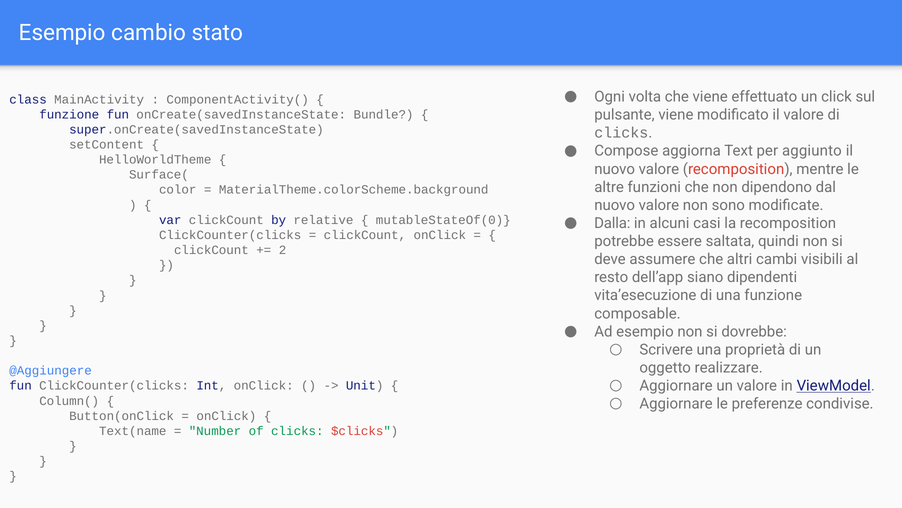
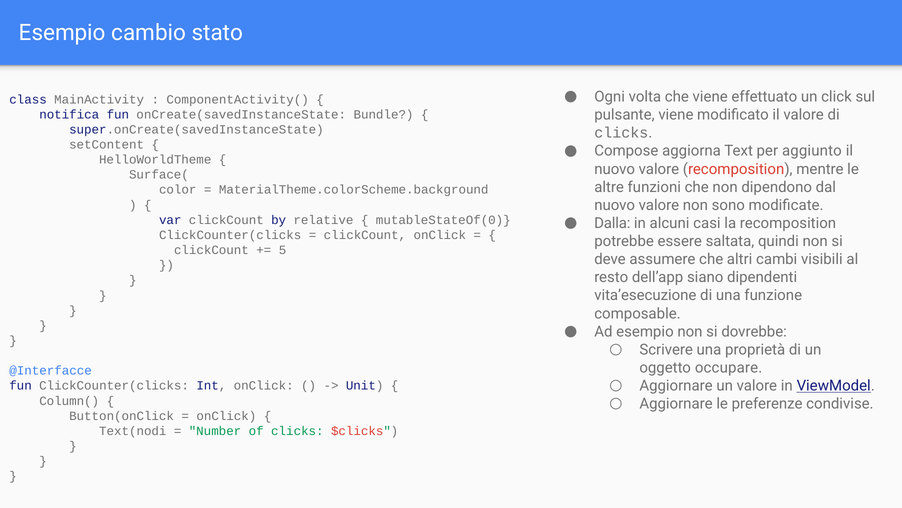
funzione: funzione -> notifica (69, 114)
2: 2 -> 5 (283, 250)
realizzare: realizzare -> occupare (729, 367)
@Aggiungere: @Aggiungere -> @Interfacce (51, 370)
Text(name: Text(name -> Text(nodi (133, 431)
